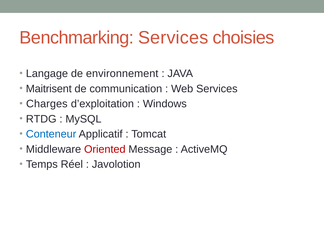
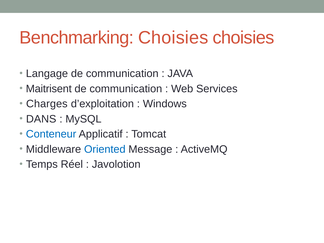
Benchmarking Services: Services -> Choisies (173, 38)
Langage de environnement: environnement -> communication (122, 74)
RTDG: RTDG -> DANS (41, 119)
Oriented colour: red -> blue (105, 149)
